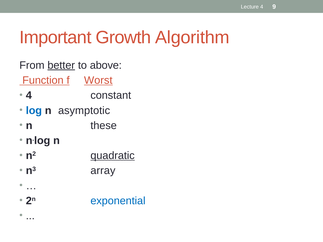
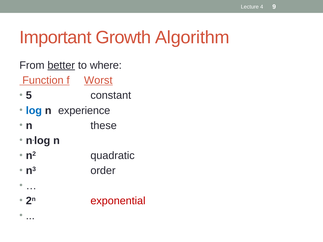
above: above -> where (106, 65)
4: 4 -> 5 (29, 95)
asymptotic: asymptotic -> experience (84, 111)
quadratic underline: present -> none (113, 156)
array: array -> order (103, 171)
exponential colour: blue -> red (118, 201)
